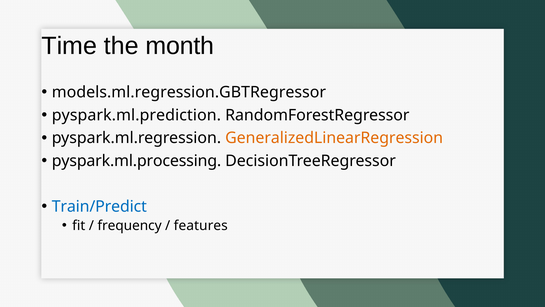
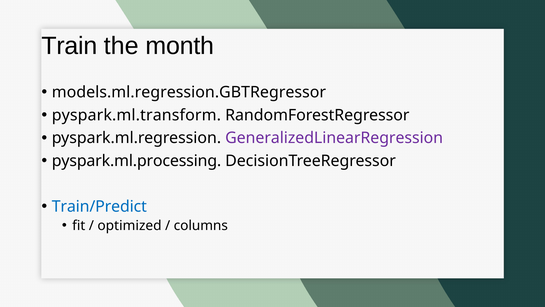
Time: Time -> Train (69, 46)
pyspark.ml.prediction: pyspark.ml.prediction -> pyspark.ml.transform (136, 115)
GeneralizedLinearRegression colour: orange -> purple (334, 138)
frequency: frequency -> optimized (129, 225)
features: features -> columns (201, 225)
